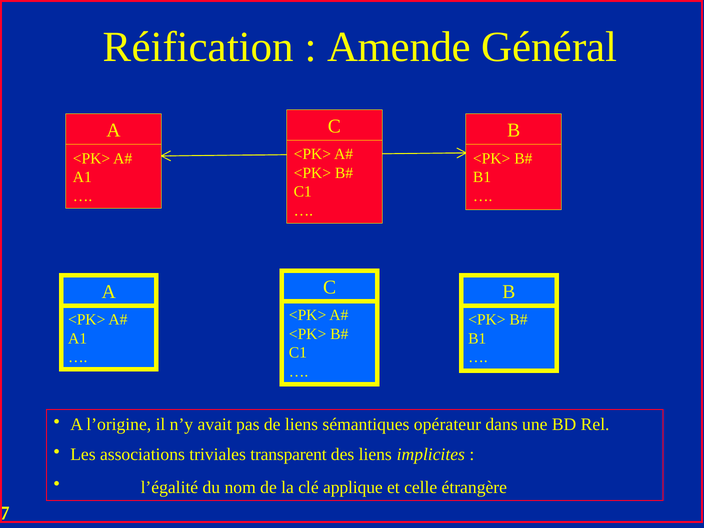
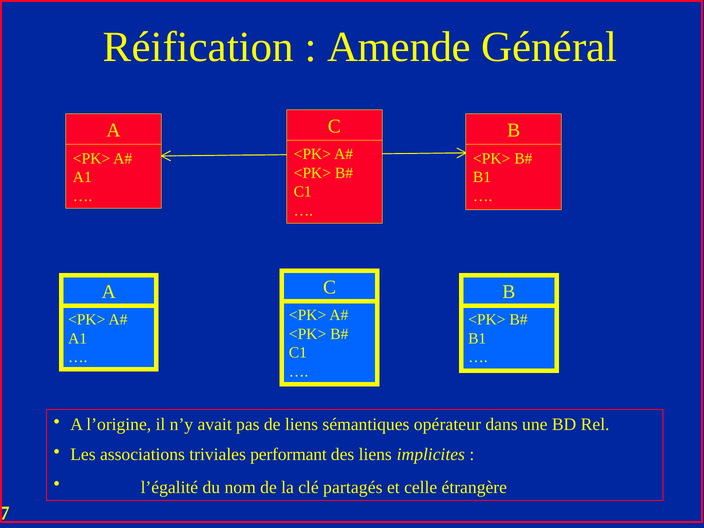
transparent: transparent -> performant (289, 455)
applique: applique -> partagés (353, 487)
